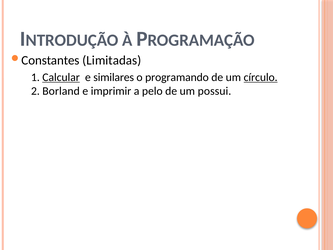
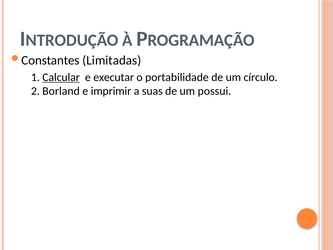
similares: similares -> executar (114, 77)
programando: programando -> portabilidade (177, 77)
círculo underline: present -> none (261, 77)
pelo: pelo -> suas (152, 91)
